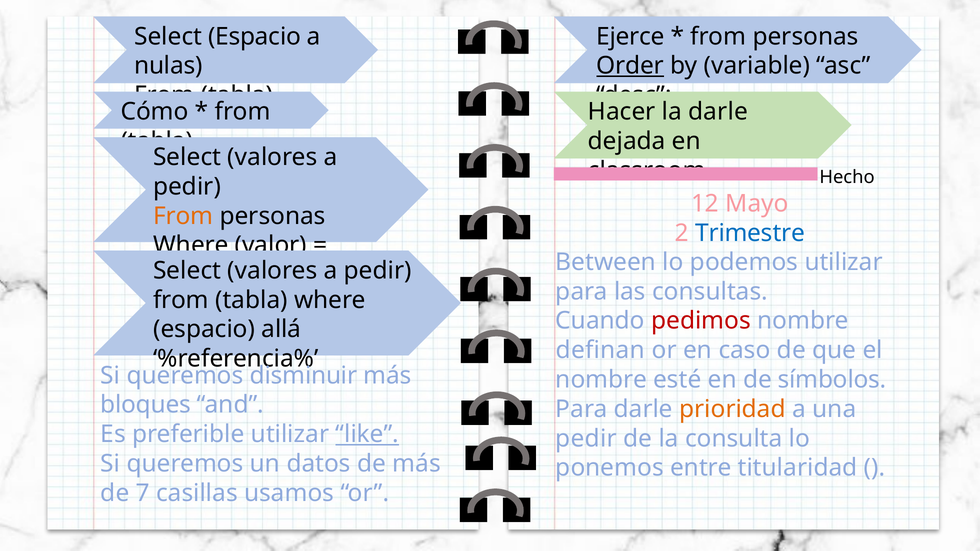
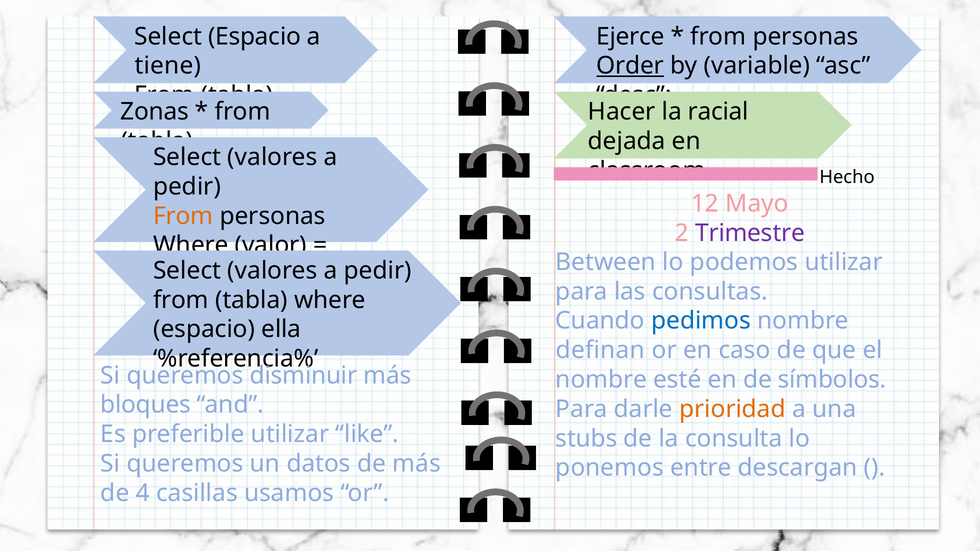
nulas: nulas -> tiene (168, 66)
Cómo: Cómo -> Zonas (155, 112)
la darle: darle -> racial (718, 112)
Trimestre colour: blue -> purple (750, 233)
pedimos colour: red -> blue (701, 321)
allá: allá -> ella (281, 329)
like underline: present -> none (367, 434)
pedir: pedir -> stubs (586, 439)
titularidad: titularidad -> descargan (798, 468)
7: 7 -> 4 (143, 493)
